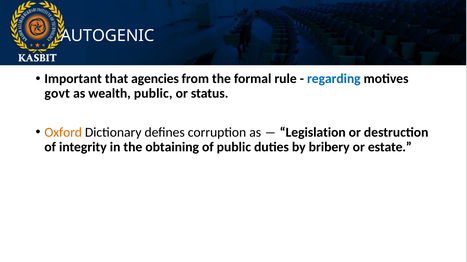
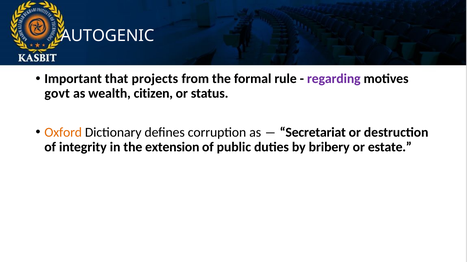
agencies: agencies -> projects (155, 79)
regarding colour: blue -> purple (334, 79)
wealth public: public -> citizen (153, 94)
Legislation: Legislation -> Secretariat (313, 133)
obtaining: obtaining -> extension (172, 147)
